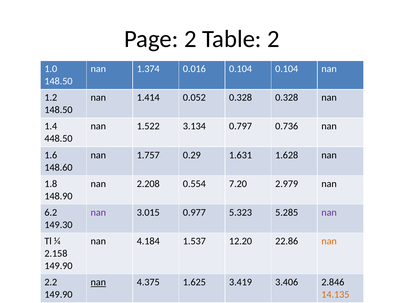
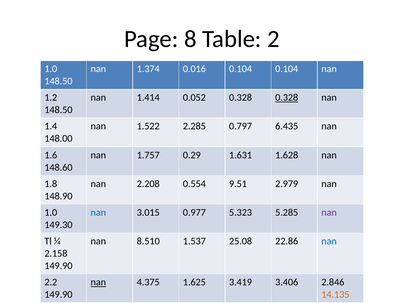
Page 2: 2 -> 8 (190, 39)
0.328 underline: none -> present (287, 98)
3.134: 3.134 -> 2.285 (194, 126)
0.736: 0.736 -> 6.435 (287, 126)
448.50: 448.50 -> 148.00 (58, 139)
7.20: 7.20 -> 9.51 (238, 184)
6.2: 6.2 -> 1.0 (51, 212)
nan colour: purple -> blue (98, 212)
4.184: 4.184 -> 8.510 (148, 241)
12.20: 12.20 -> 25.08 (241, 241)
nan colour: orange -> blue (329, 241)
